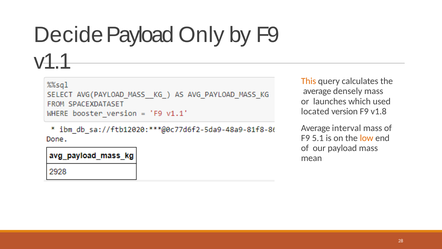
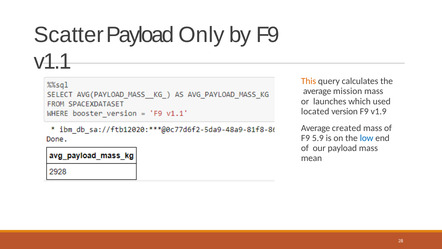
Decide: Decide -> Scatter (69, 35)
densely: densely -> mission (348, 91)
v1.8: v1.8 -> v1.9 (379, 111)
interval: interval -> created (347, 128)
5.1: 5.1 -> 5.9 (318, 138)
low colour: orange -> blue (367, 138)
